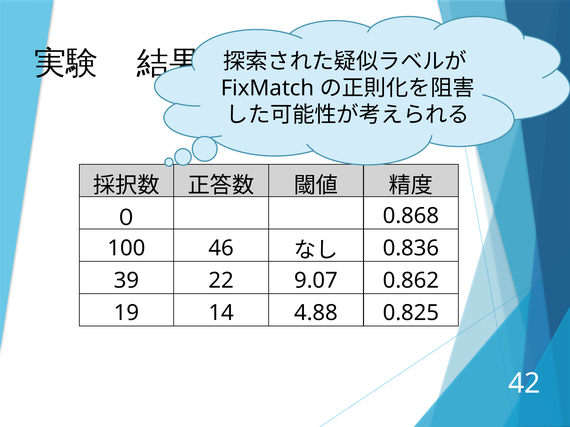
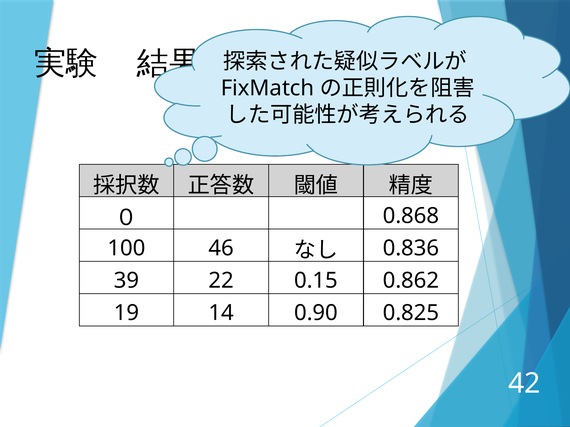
9.07: 9.07 -> 0.15 (316, 281)
4.88: 4.88 -> 0.90 (316, 313)
